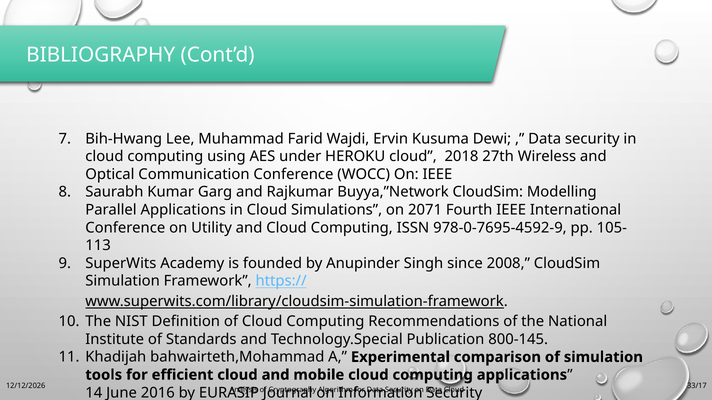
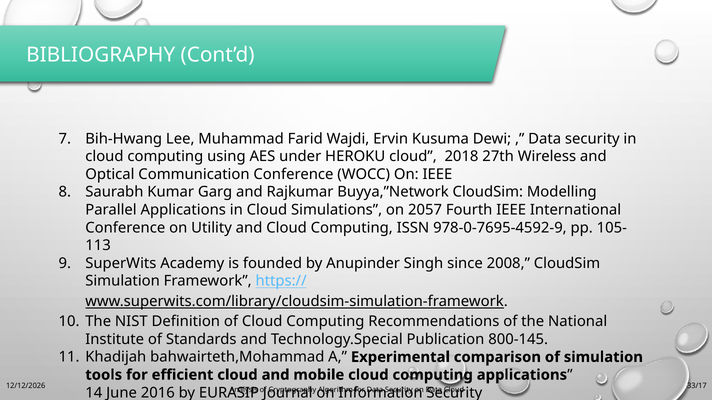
2071: 2071 -> 2057 (425, 210)
